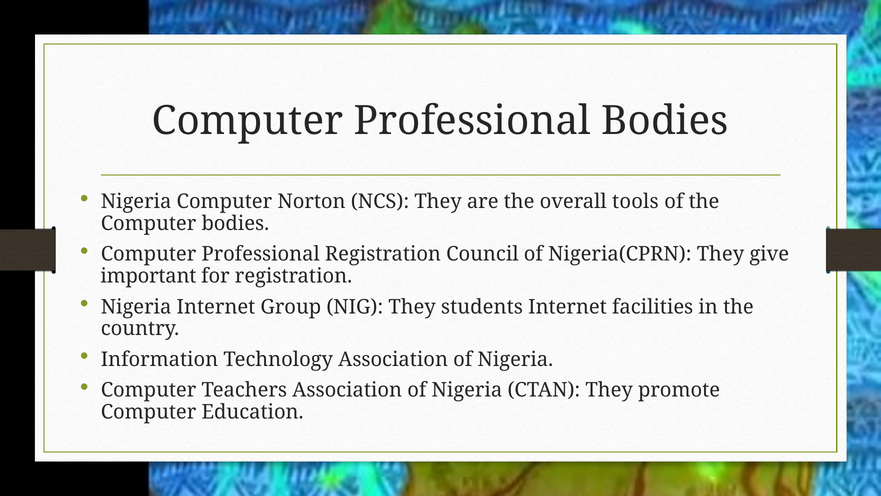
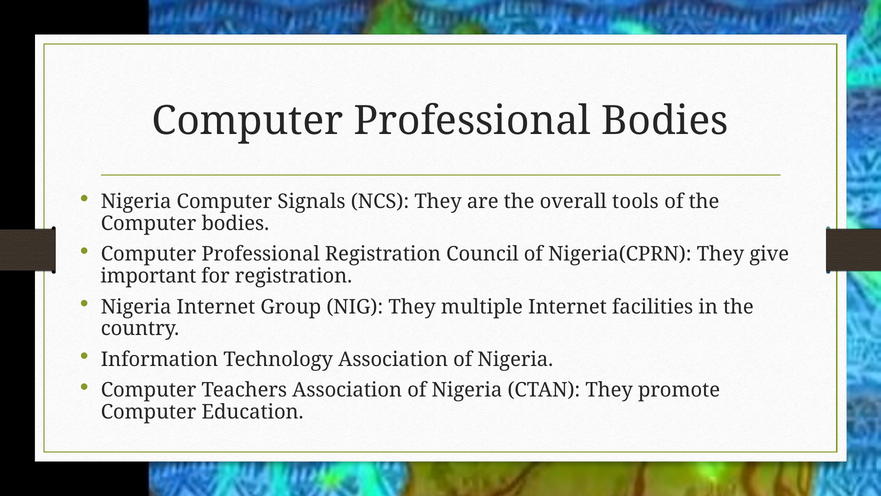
Norton: Norton -> Signals (312, 202)
students: students -> multiple (482, 307)
